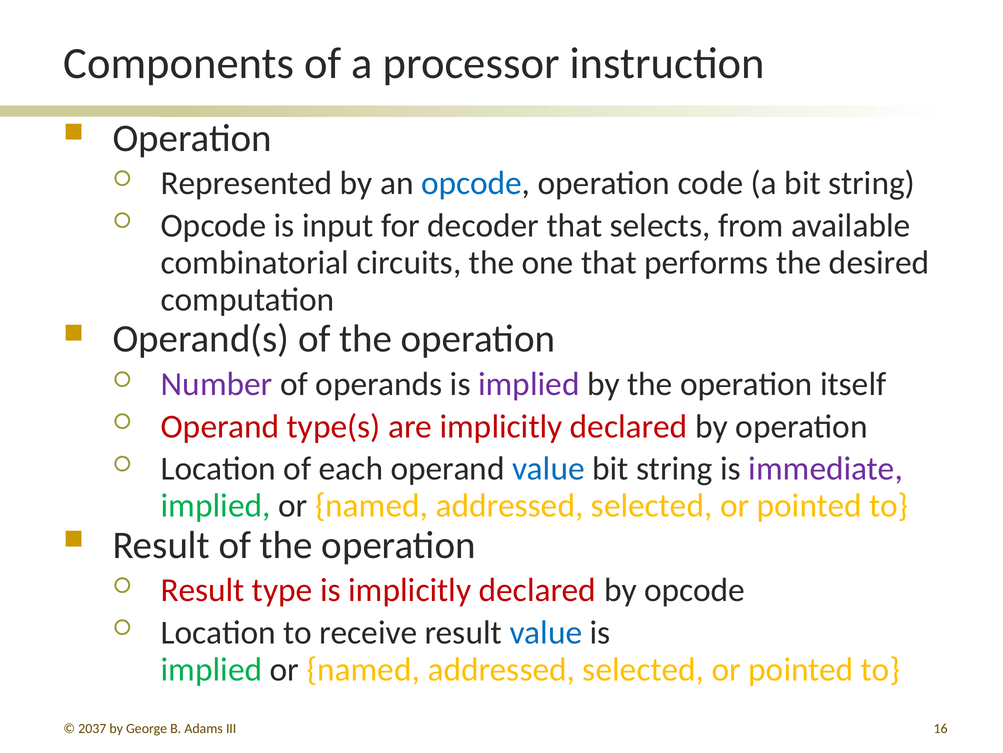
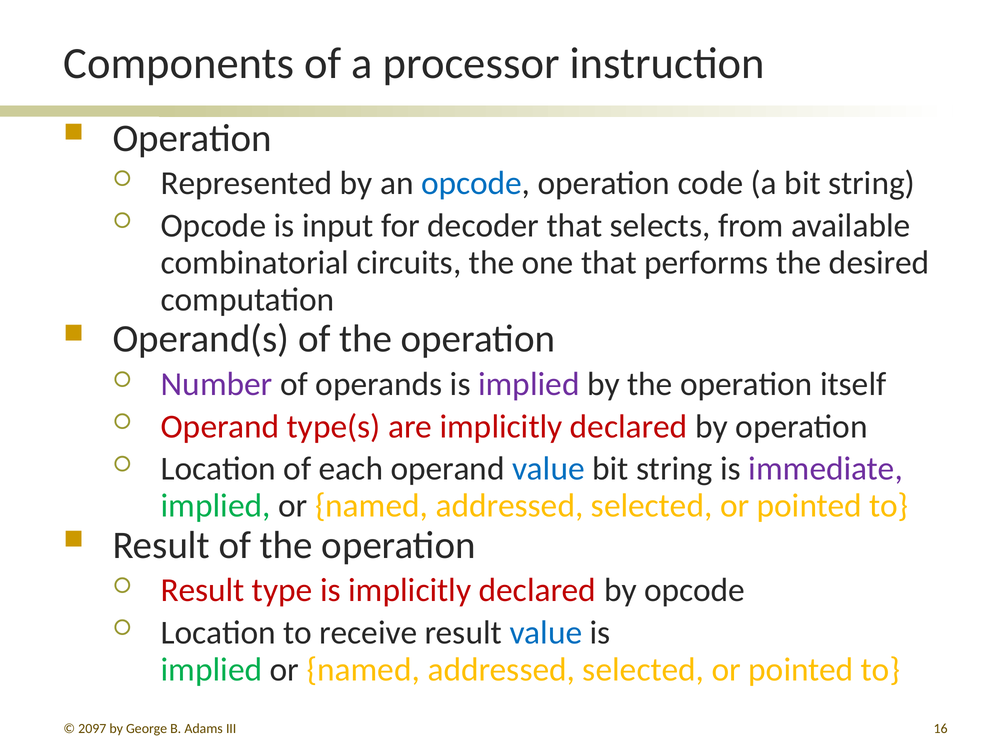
2037: 2037 -> 2097 (92, 728)
